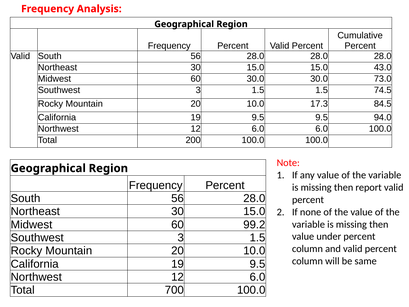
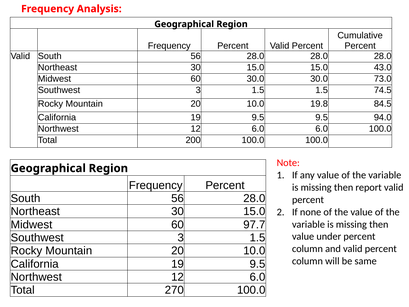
17.3: 17.3 -> 19.8 (319, 104)
99.2: 99.2 -> 97.7 (254, 224)
700: 700 -> 270 (174, 290)
